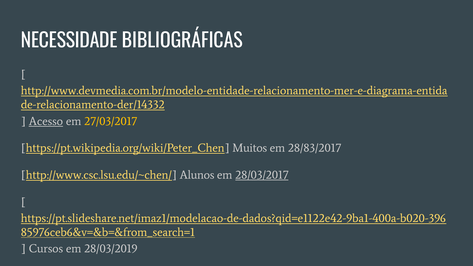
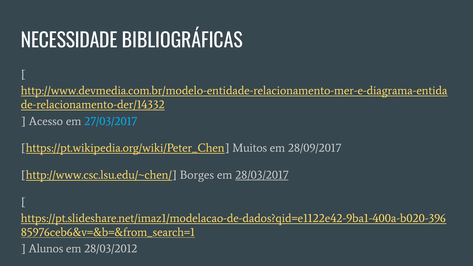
Acesso underline: present -> none (46, 121)
27/03/2017 colour: yellow -> light blue (111, 121)
28/83/2017: 28/83/2017 -> 28/09/2017 (315, 148)
Alunos: Alunos -> Borges (197, 175)
Cursos: Cursos -> Alunos (46, 249)
28/03/2019: 28/03/2019 -> 28/03/2012 (111, 249)
